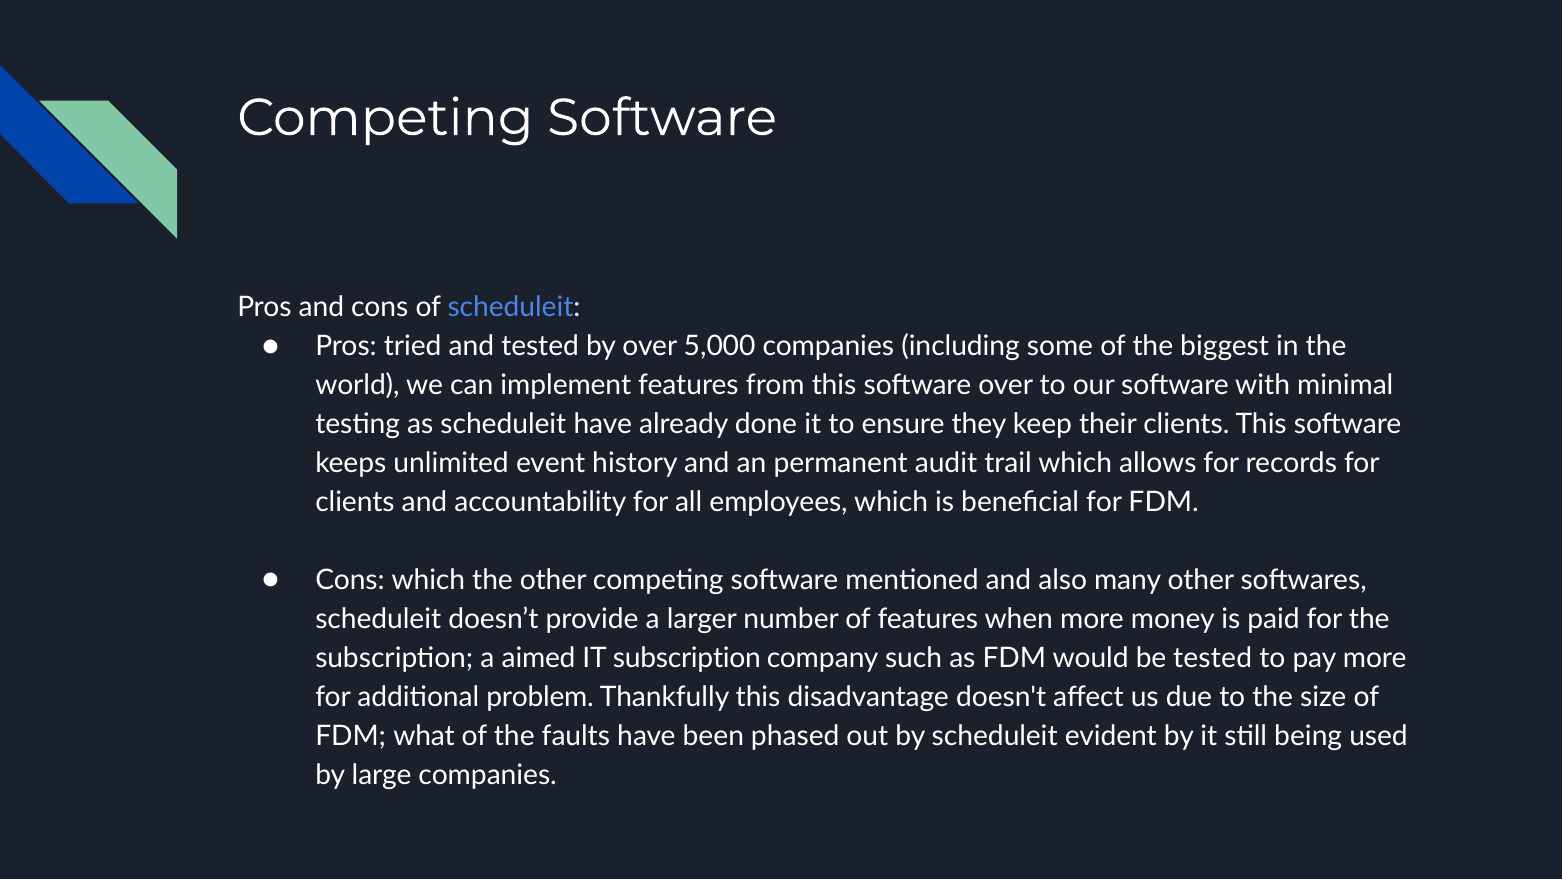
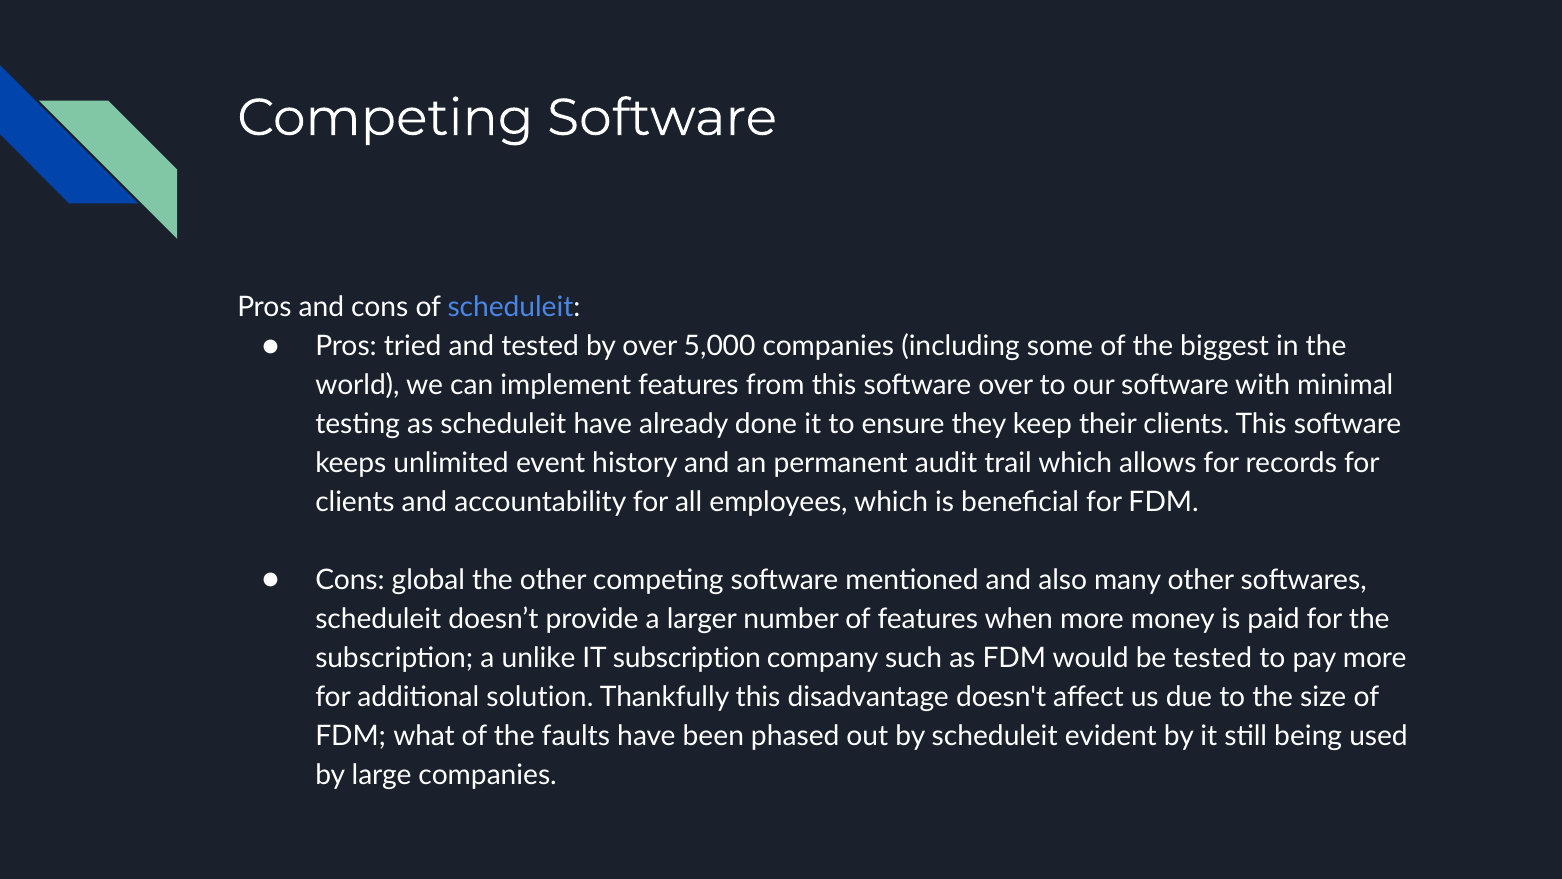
Cons which: which -> global (428, 580)
aimed: aimed -> unlike (539, 658)
problem: problem -> solution (540, 697)
